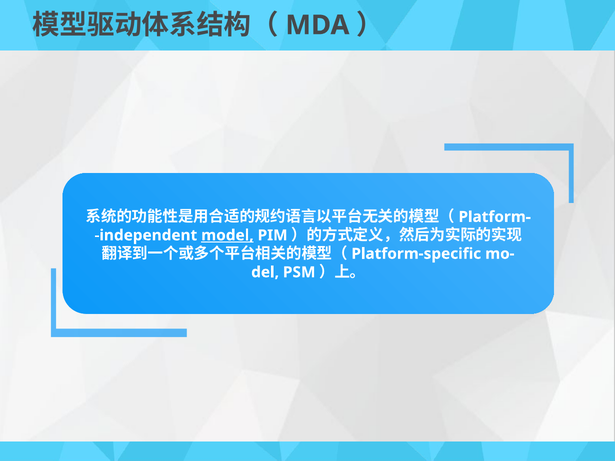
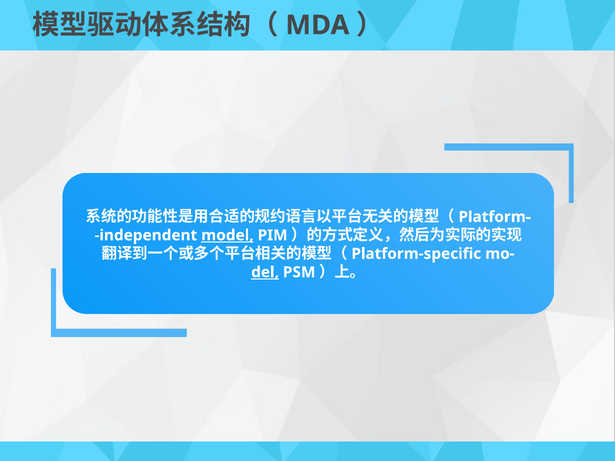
del underline: none -> present (265, 272)
